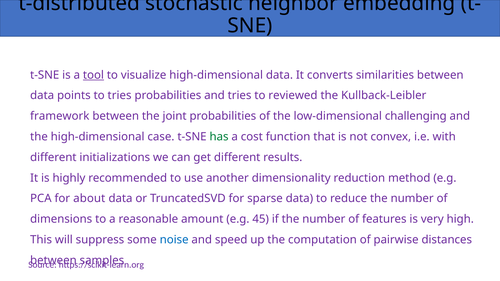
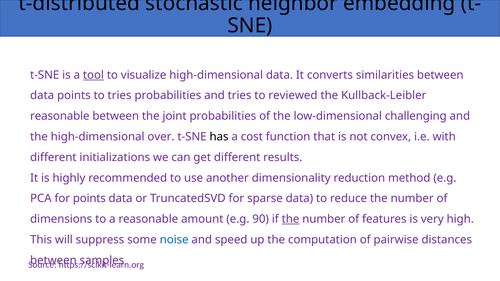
framework: framework -> reasonable (60, 116)
case: case -> over (161, 137)
has colour: green -> black (219, 137)
for about: about -> points (89, 199)
45: 45 -> 90 (261, 219)
the underline: none -> present (291, 219)
